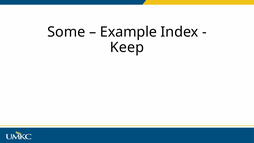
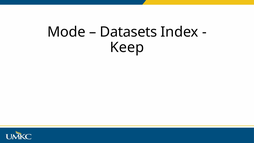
Some: Some -> Mode (66, 32)
Example: Example -> Datasets (128, 32)
